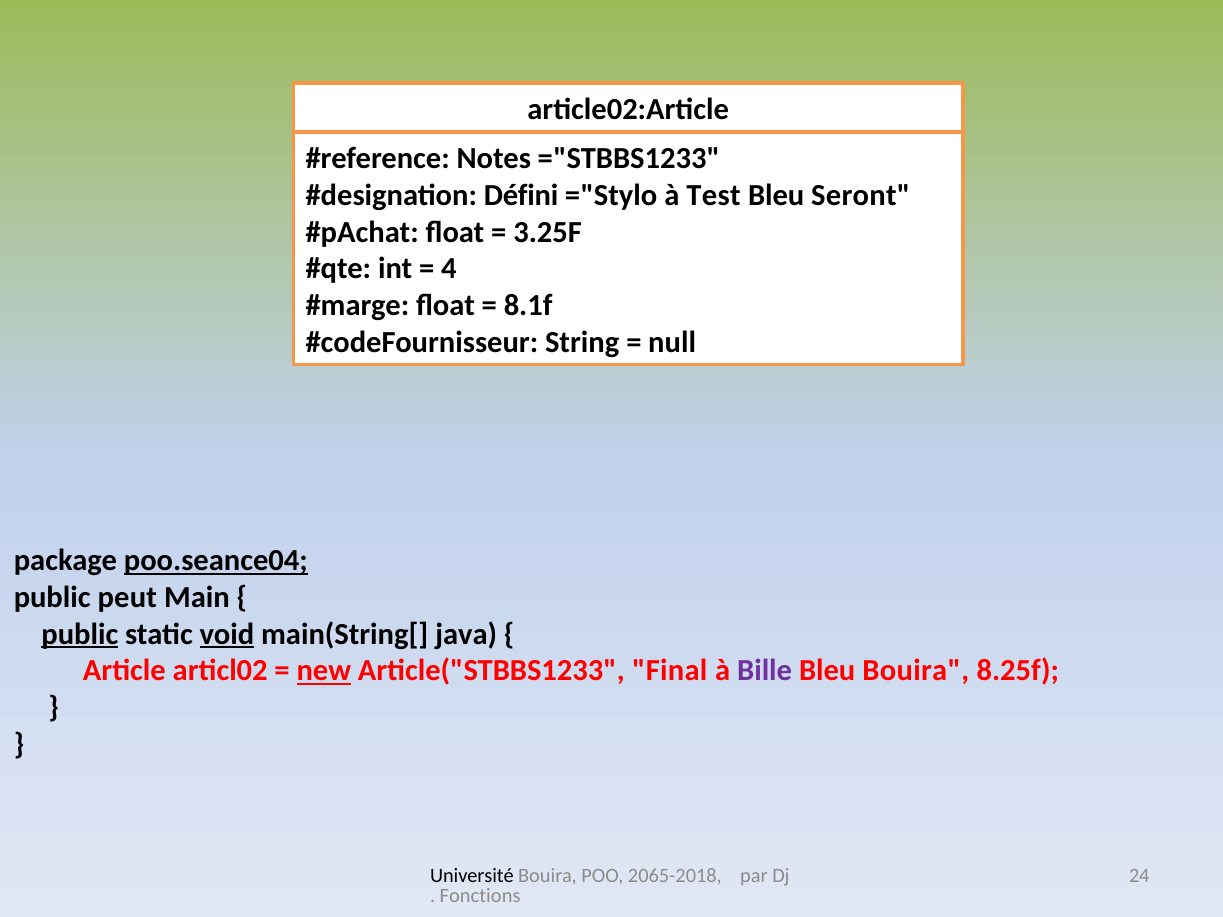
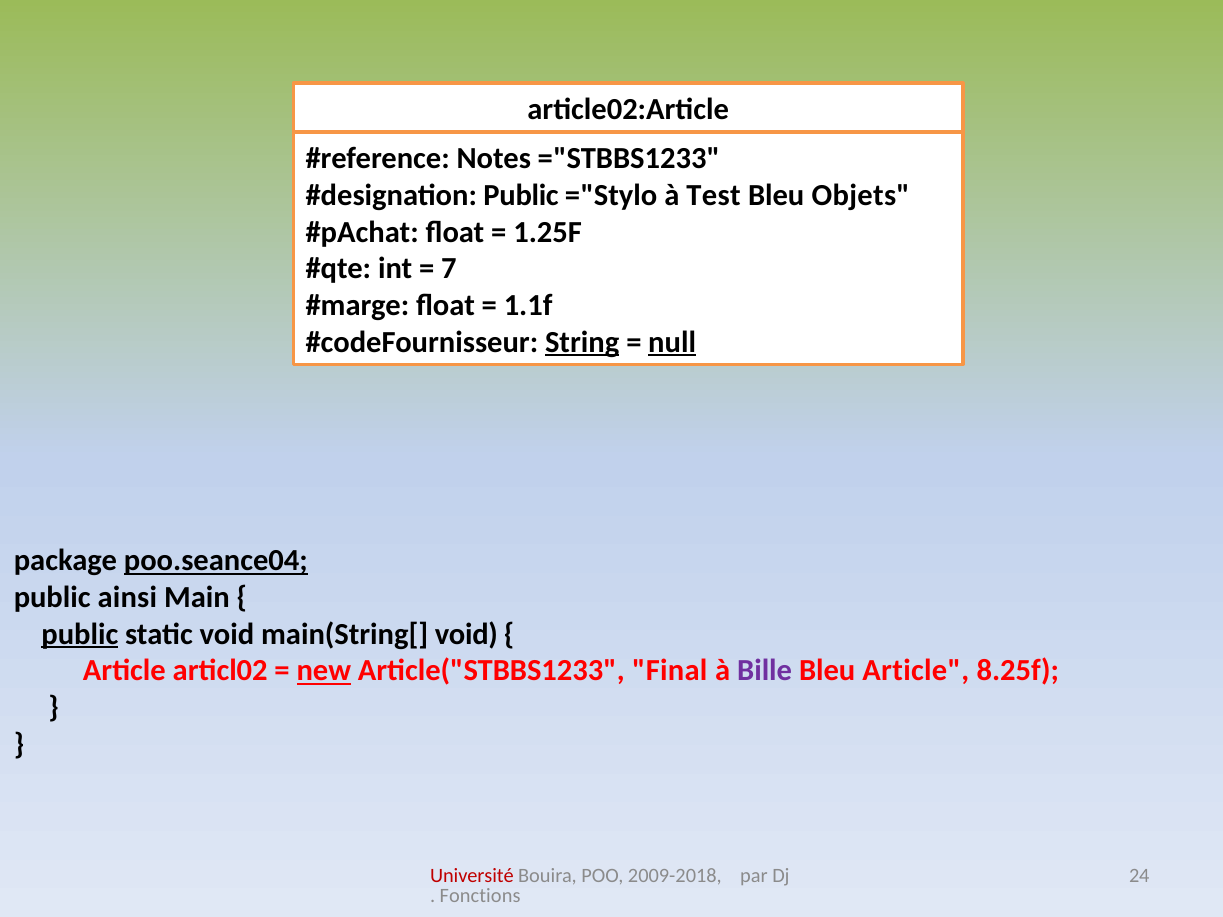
Défini: Défini -> Public (521, 196)
Seront: Seront -> Objets (861, 196)
3.25F: 3.25F -> 1.25F (548, 232)
4: 4 -> 7 (449, 269)
8.1f: 8.1f -> 1.1f (528, 306)
String underline: none -> present (582, 342)
null underline: none -> present (672, 342)
peut: peut -> ainsi (127, 598)
void underline: present -> none (227, 634)
main(String[ java: java -> void (466, 634)
Bleu Bouira: Bouira -> Article (916, 671)
Université colour: black -> red (472, 876)
2065-2018: 2065-2018 -> 2009-2018 (675, 876)
